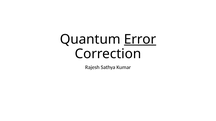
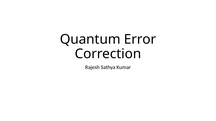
Error underline: present -> none (140, 39)
